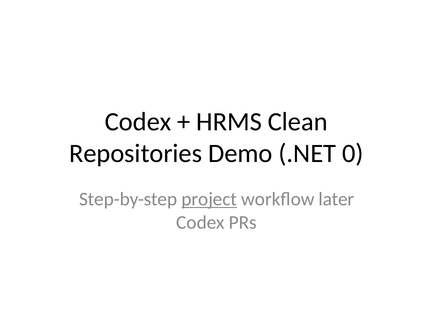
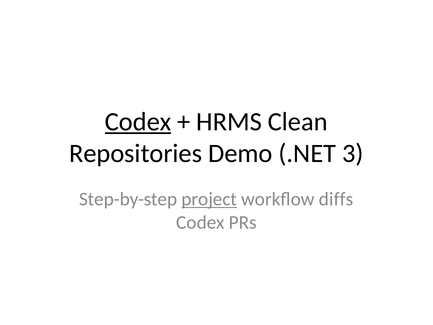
Codex underline: none -> present (138, 122)
0: 0 -> 3 (353, 153)
later: later -> diffs (336, 199)
